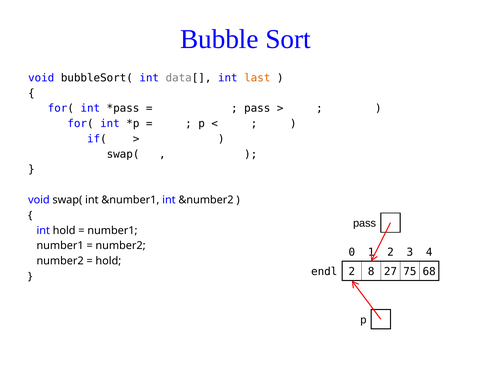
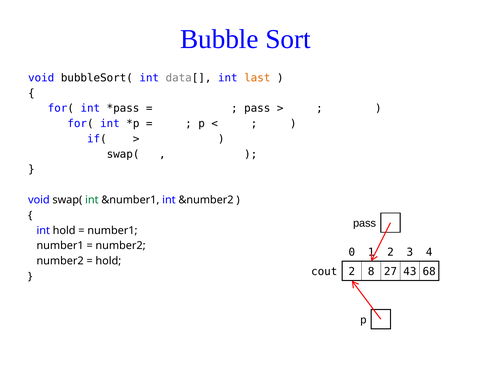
int colour: black -> green (92, 200)
endl: endl -> cout (324, 272)
75: 75 -> 43 (410, 272)
